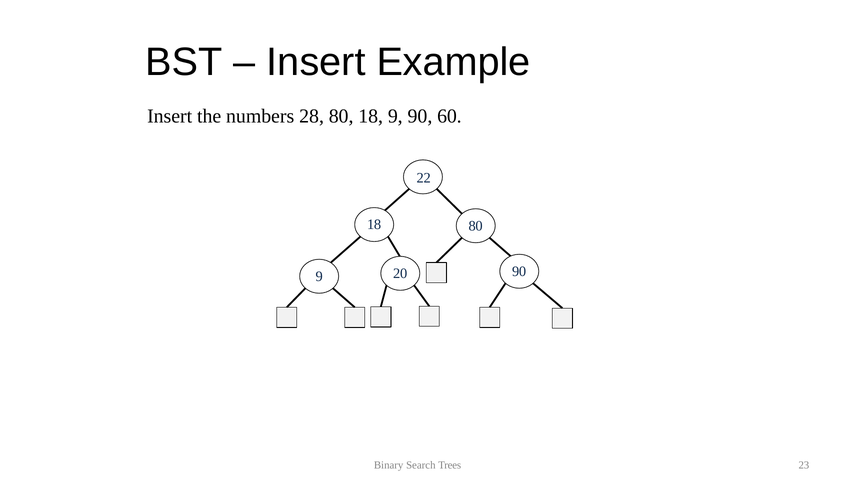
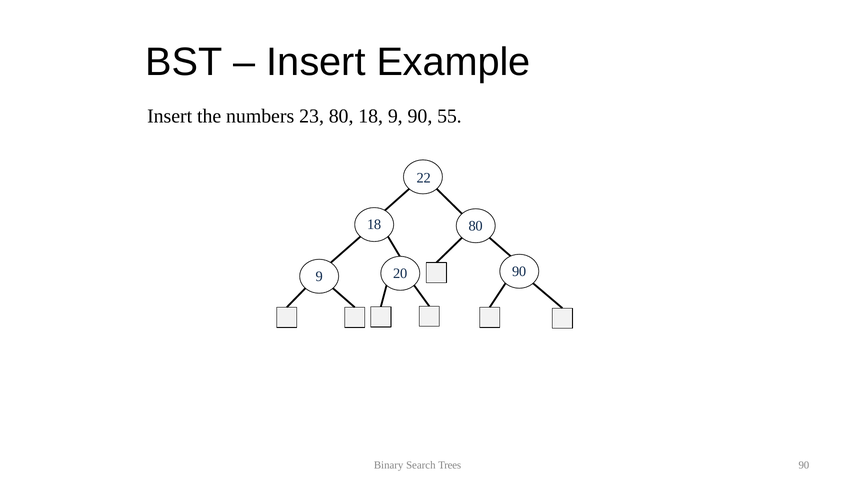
28: 28 -> 23 (312, 116)
60: 60 -> 55 (449, 116)
Trees 23: 23 -> 90 (804, 465)
